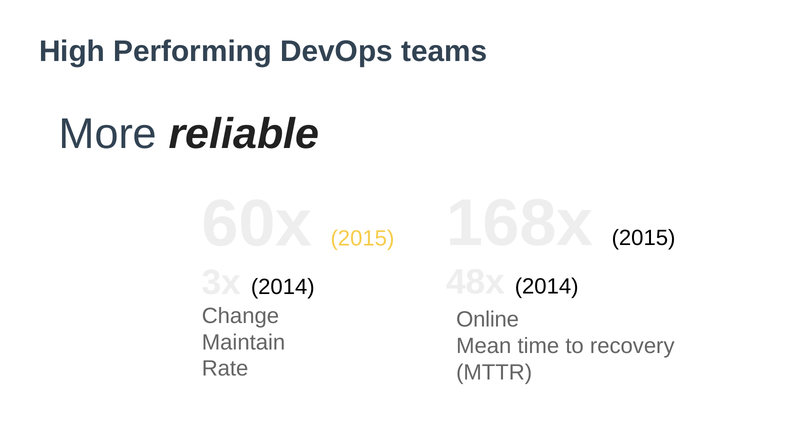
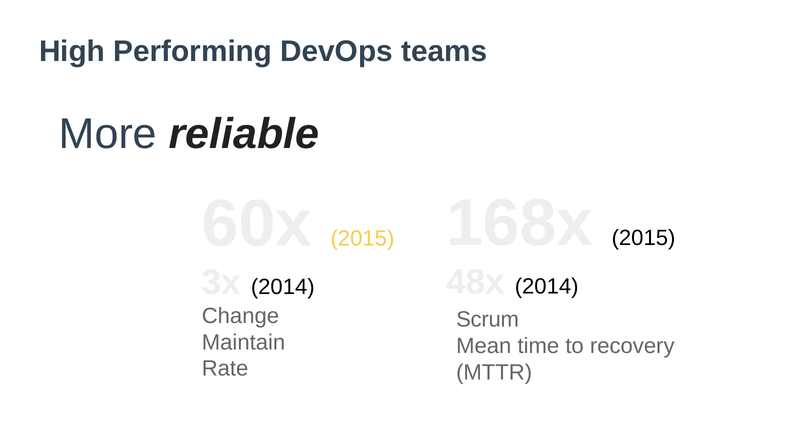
Online: Online -> Scrum (488, 320)
